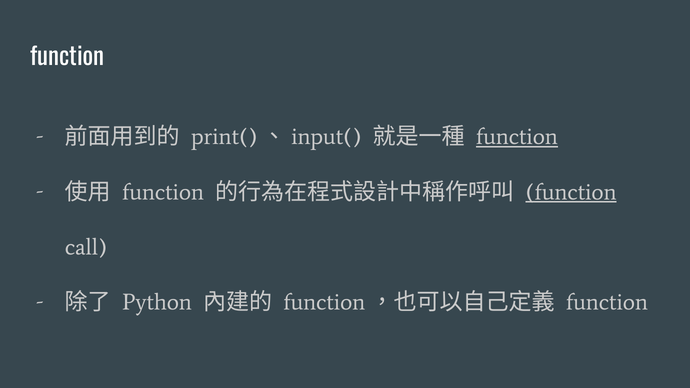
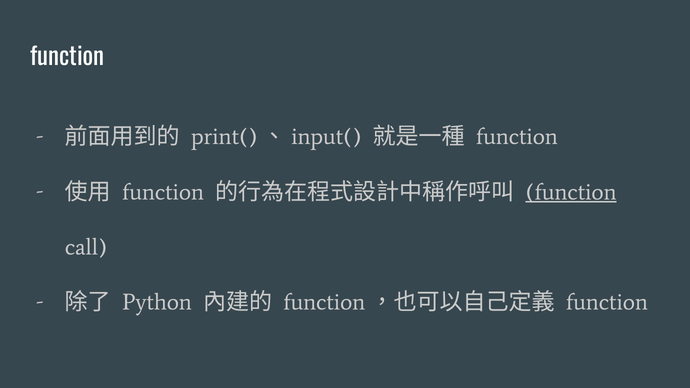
function underline: present -> none (517, 137)
